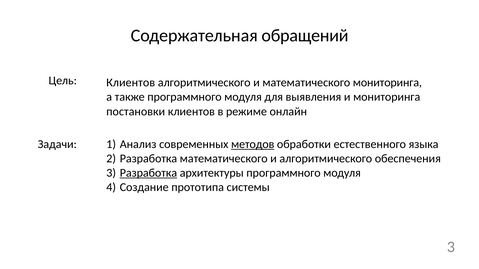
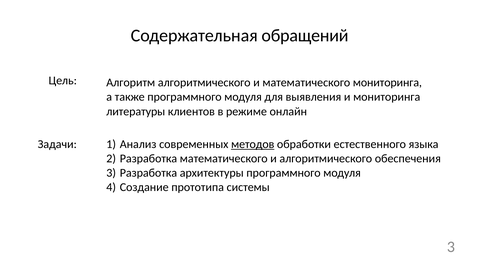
Цель Клиентов: Клиентов -> Алгоритм (131, 83)
постановки: постановки -> литературы (136, 112)
Разработка underline: present -> none (148, 173)
